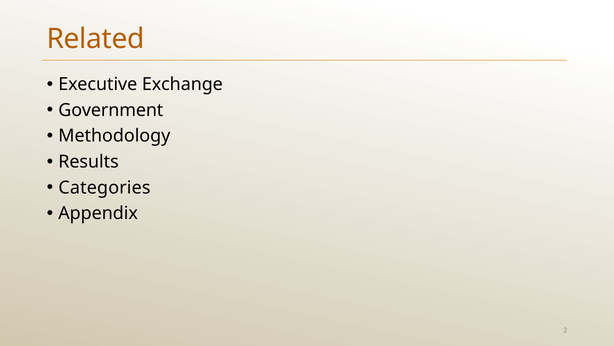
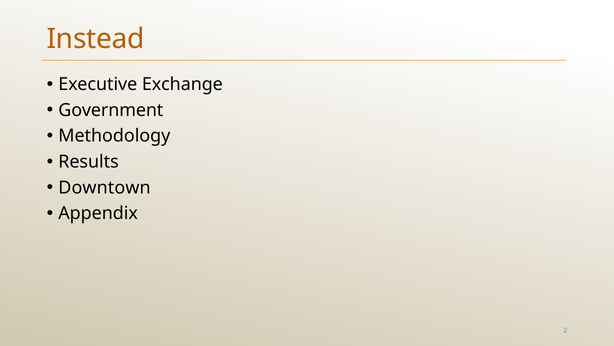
Related: Related -> Instead (96, 39)
Categories: Categories -> Downtown (104, 187)
